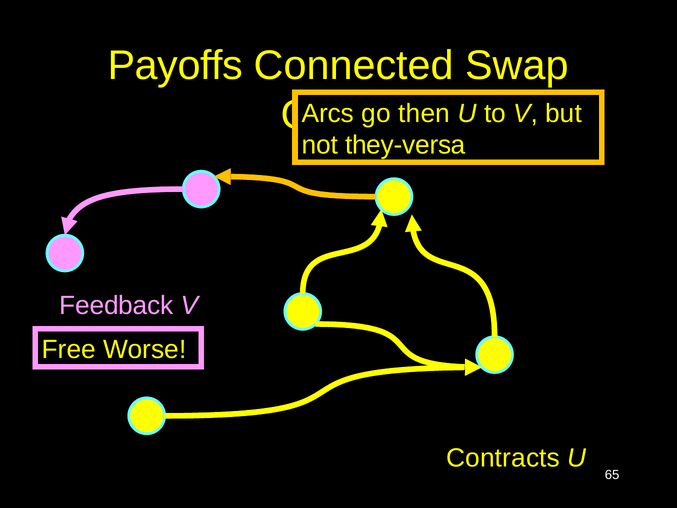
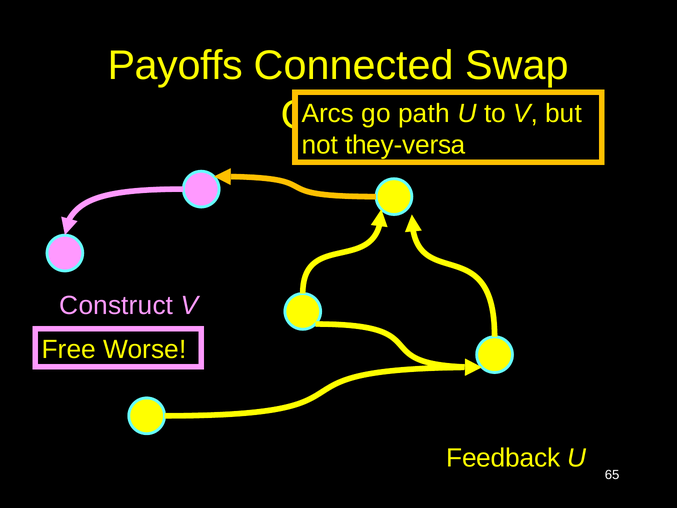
then: then -> path (424, 113)
Feedback: Feedback -> Construct (116, 305)
Contracts: Contracts -> Feedback (503, 458)
